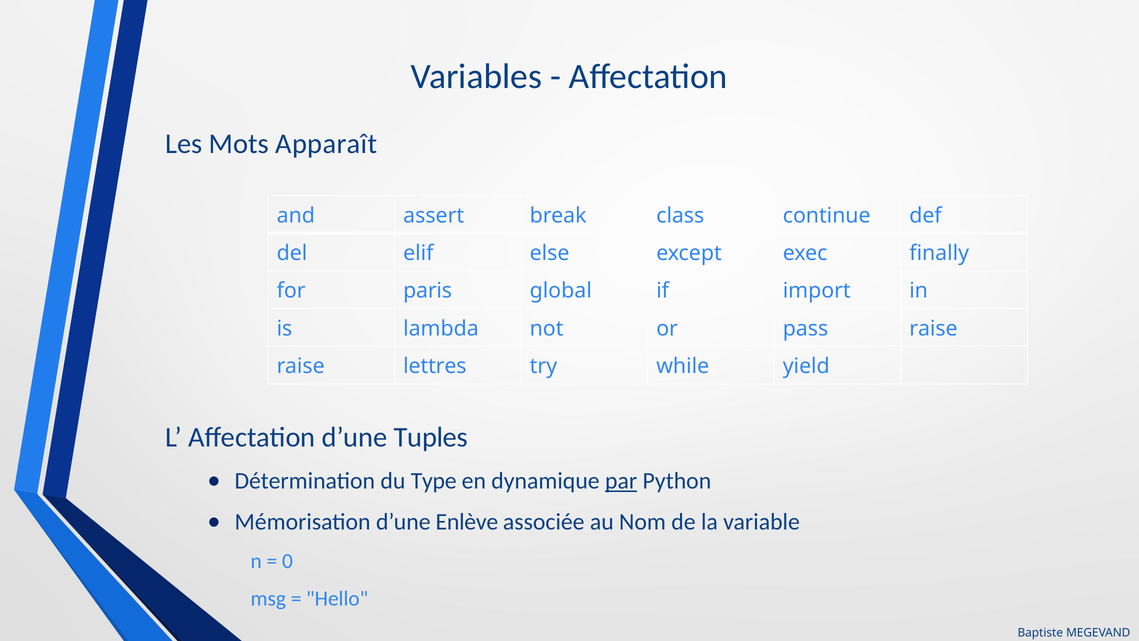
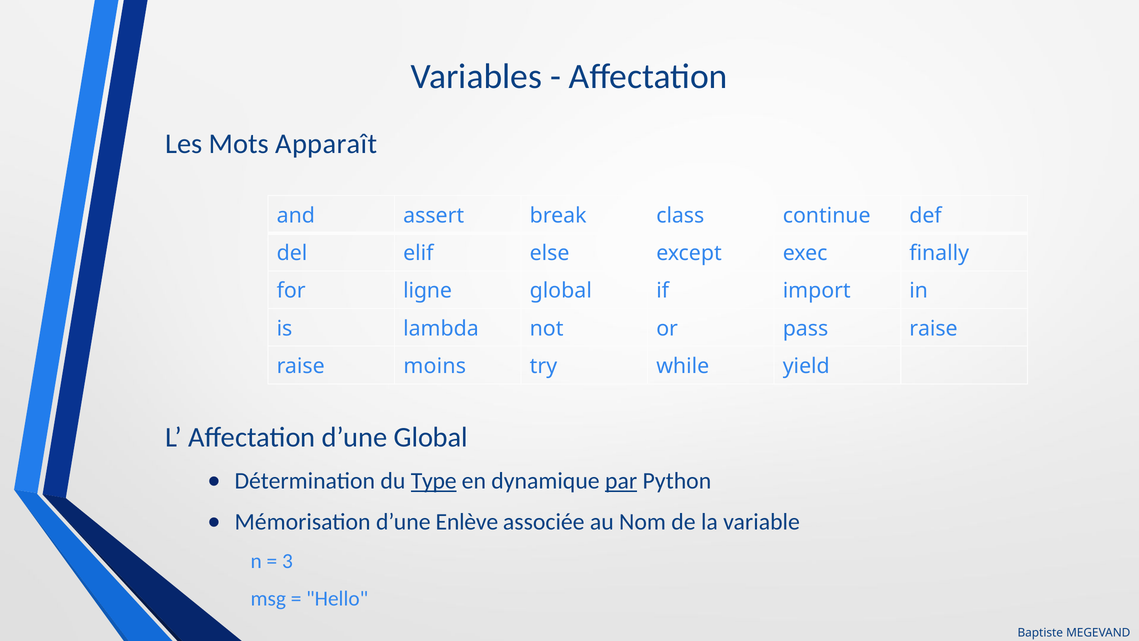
paris: paris -> ligne (428, 291)
lettres: lettres -> moins (435, 366)
d’une Tuples: Tuples -> Global (431, 437)
Type underline: none -> present (434, 481)
0: 0 -> 3 (287, 561)
